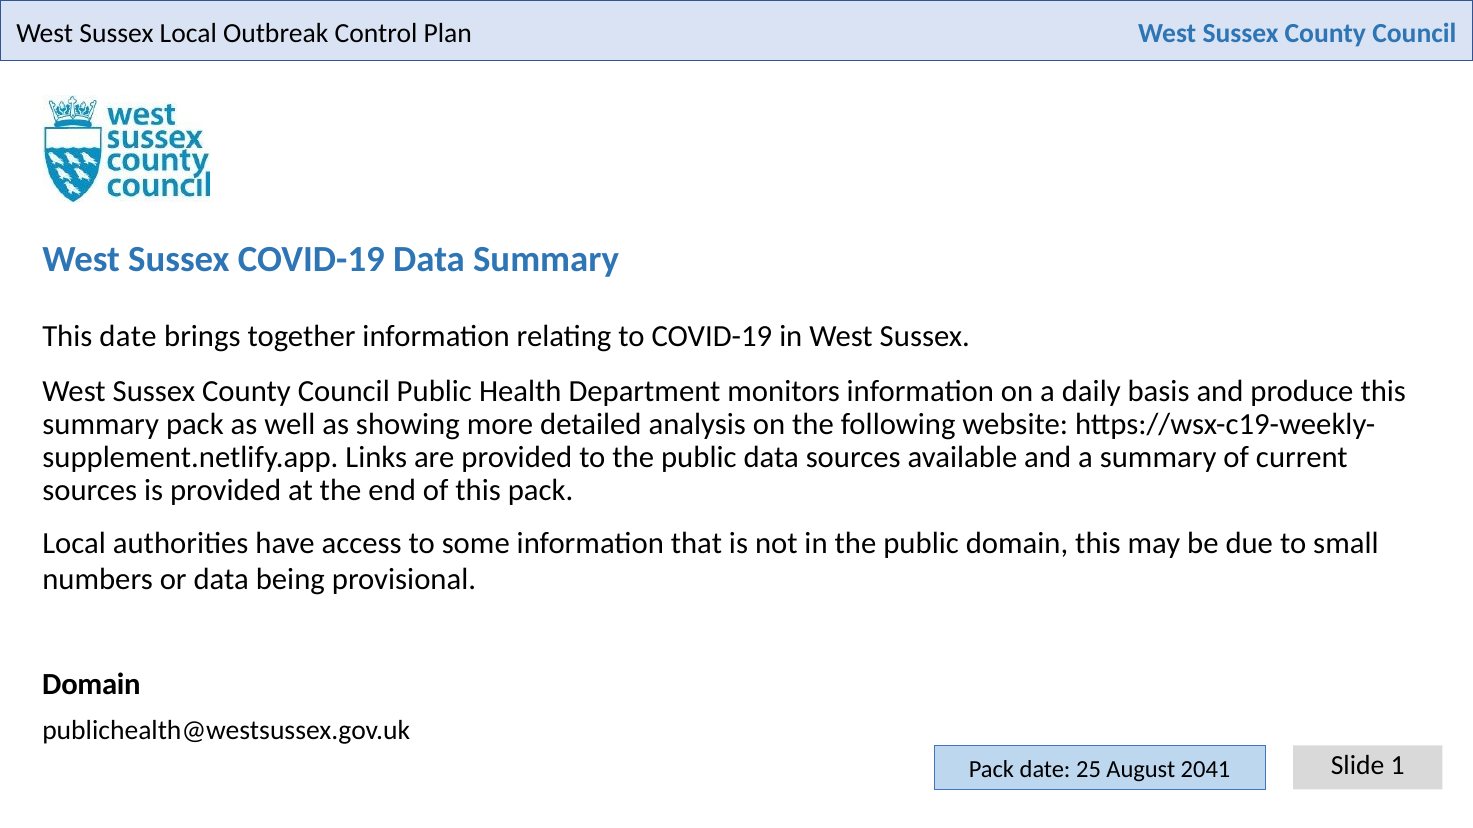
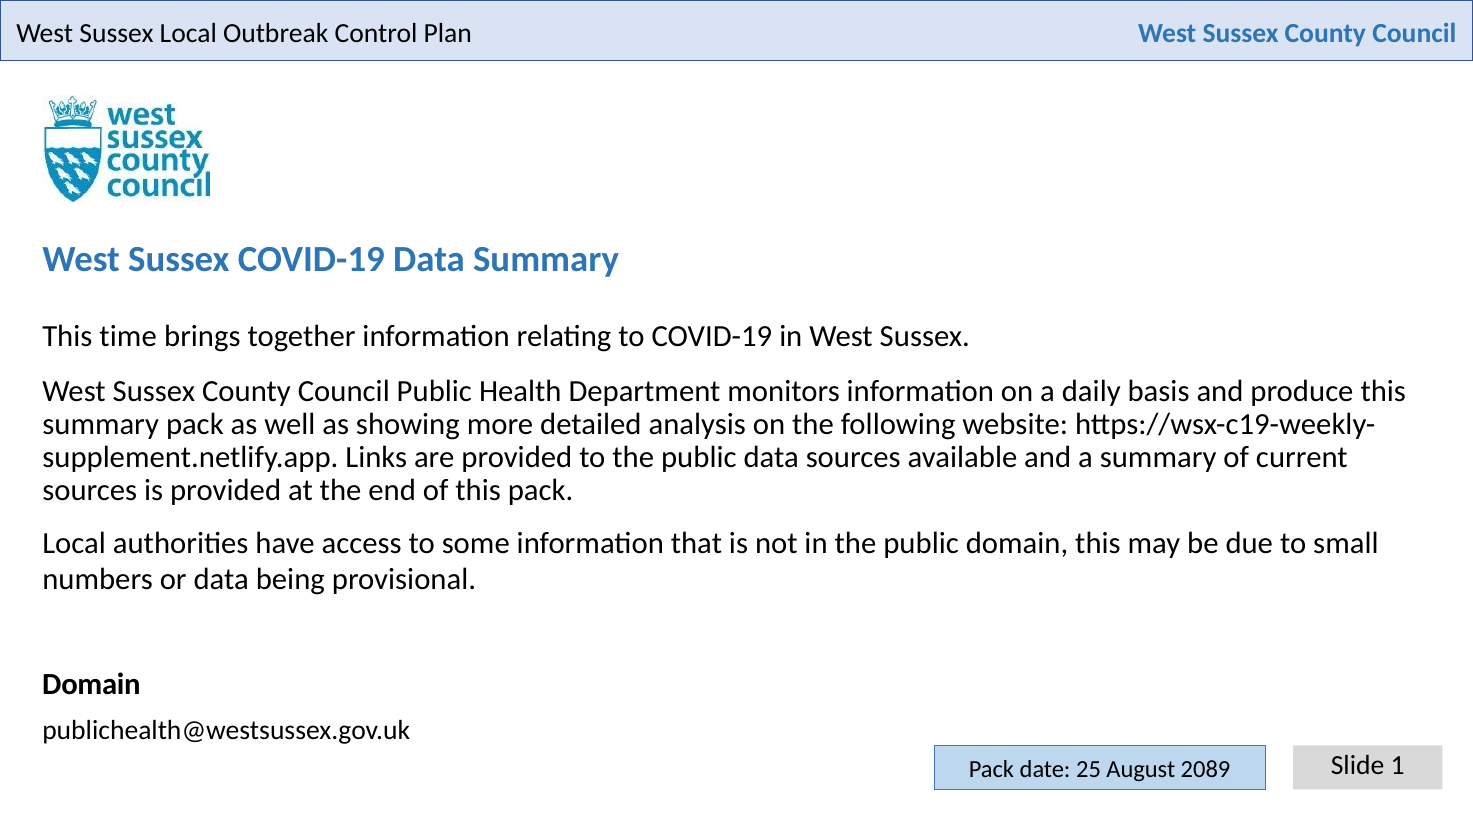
This date: date -> time (128, 336)
2041: 2041 -> 2089 (1206, 770)
